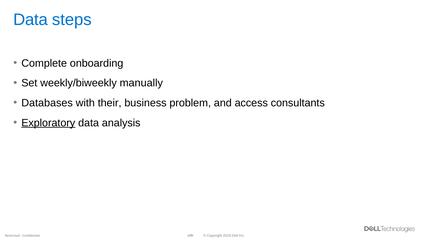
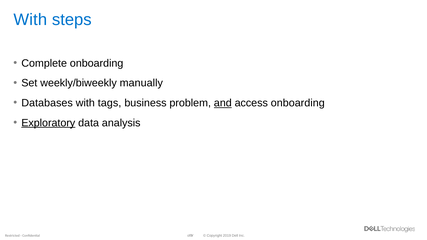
Data: Data -> With (30, 20)
their: their -> tags (110, 103)
and underline: none -> present (223, 103)
access consultants: consultants -> onboarding (298, 103)
